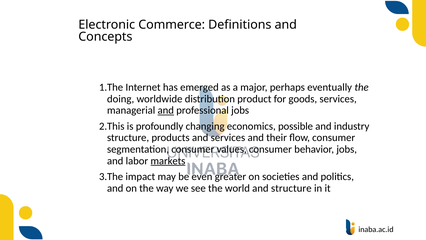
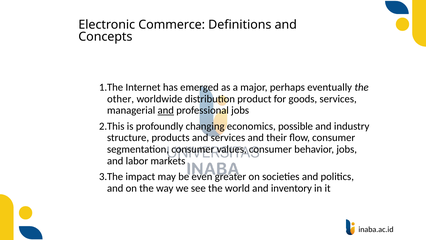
doing: doing -> other (121, 99)
markets underline: present -> none (168, 161)
and structure: structure -> inventory (291, 188)
